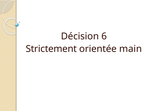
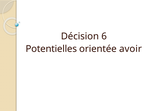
Strictement: Strictement -> Potentielles (51, 49)
main: main -> avoir (131, 49)
